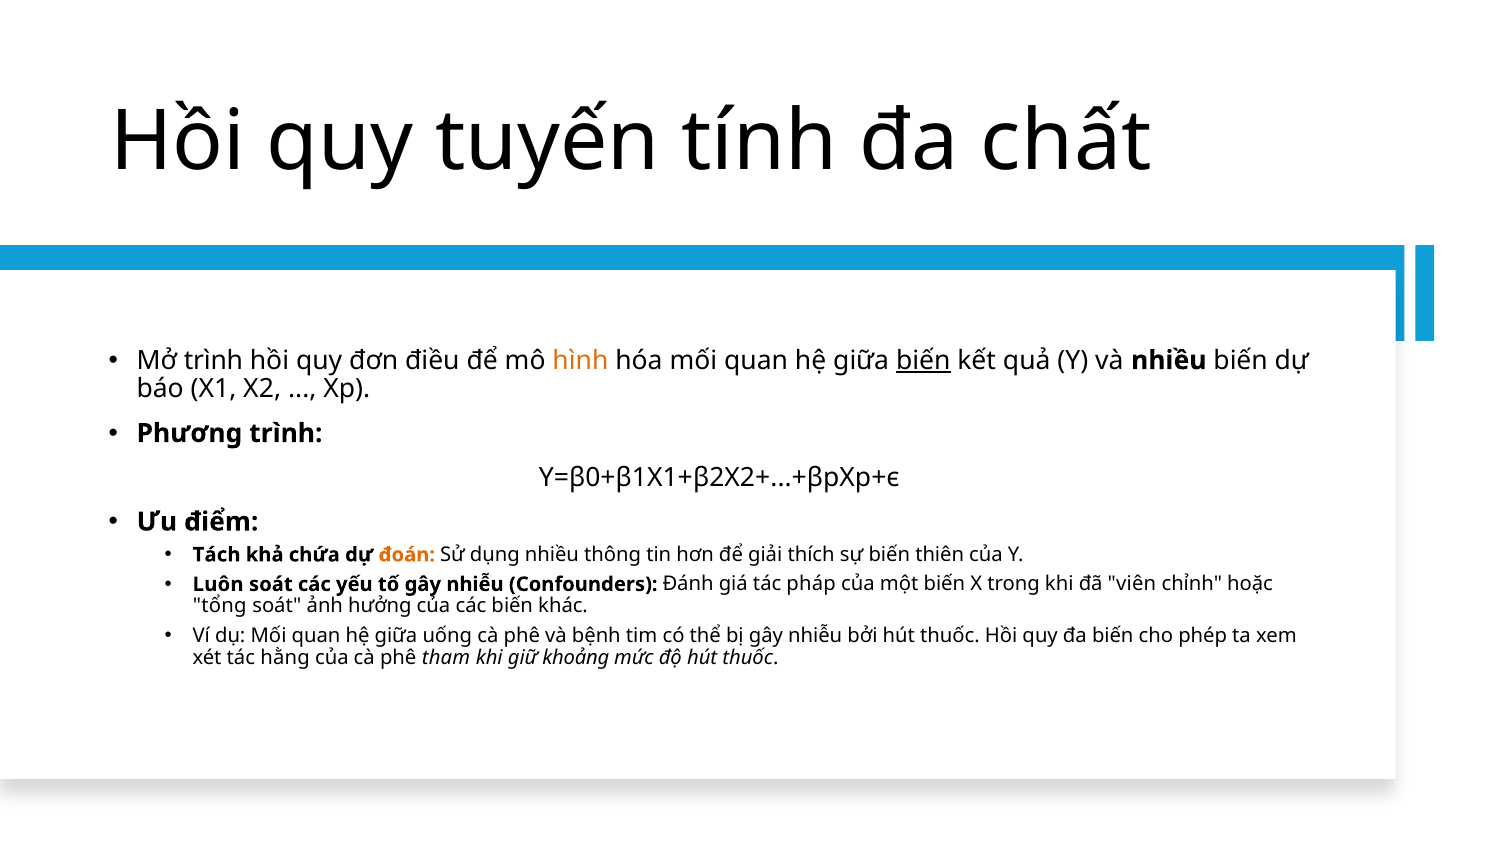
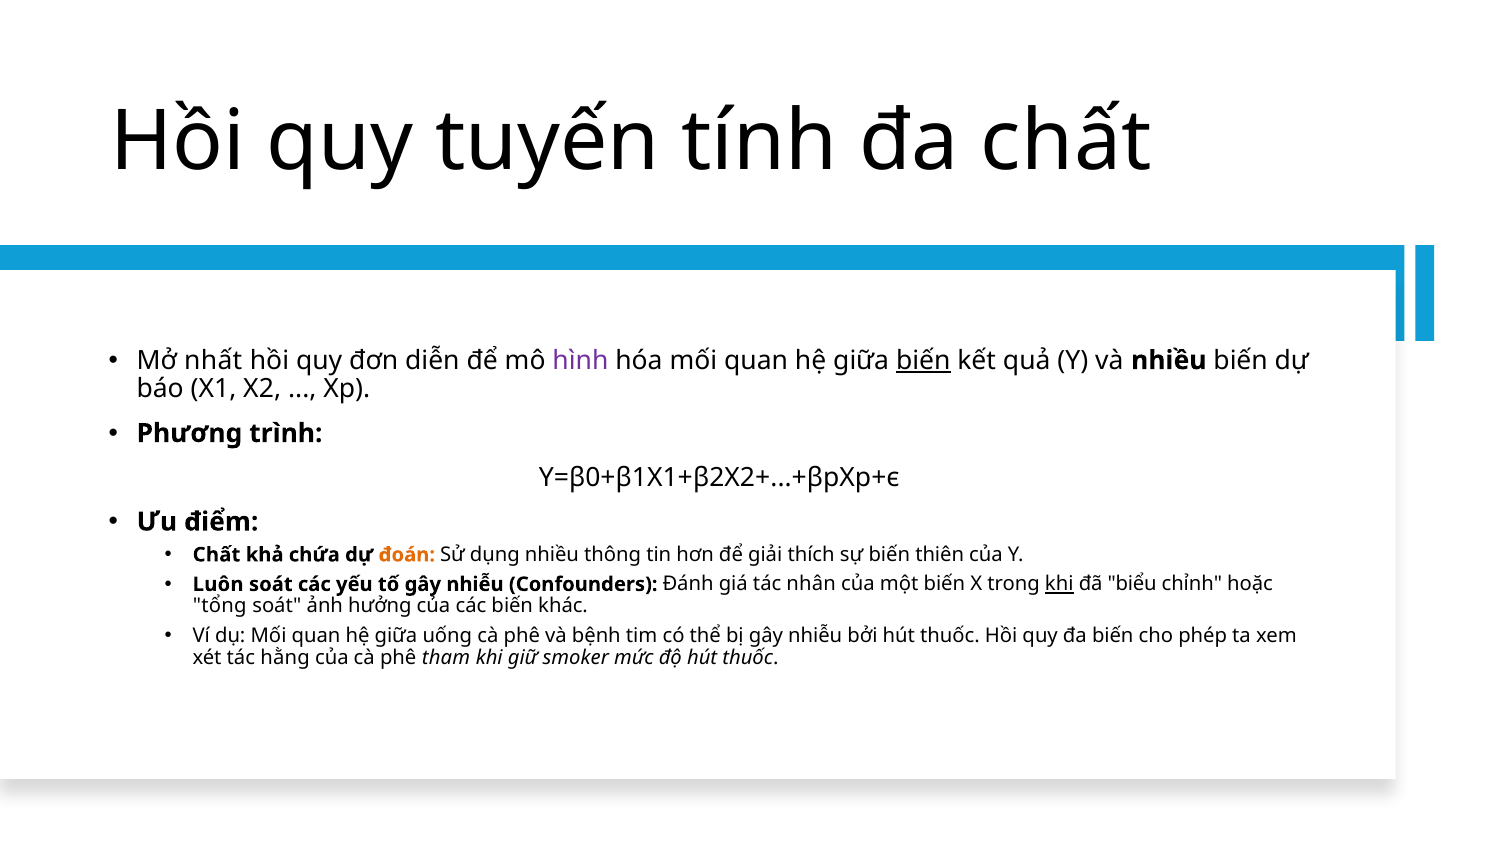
Mở trình: trình -> nhất (213, 360)
điều: điều -> diễn (432, 360)
hình colour: orange -> purple (580, 360)
Tách: Tách -> Chất (217, 555)
pháp: pháp -> nhân (811, 584)
khi underline: none -> present (1059, 584)
viên: viên -> biểu (1132, 584)
khoảng: khoảng -> smoker (576, 657)
